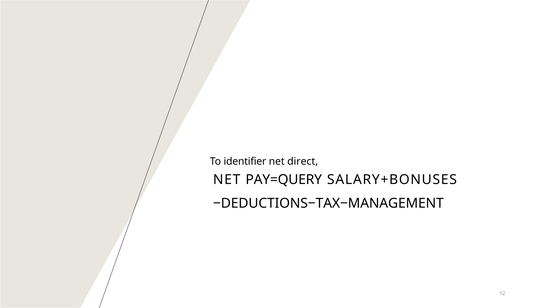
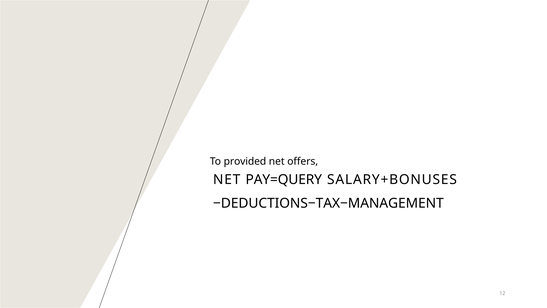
identifier: identifier -> provided (245, 161)
direct: direct -> offers (303, 161)
